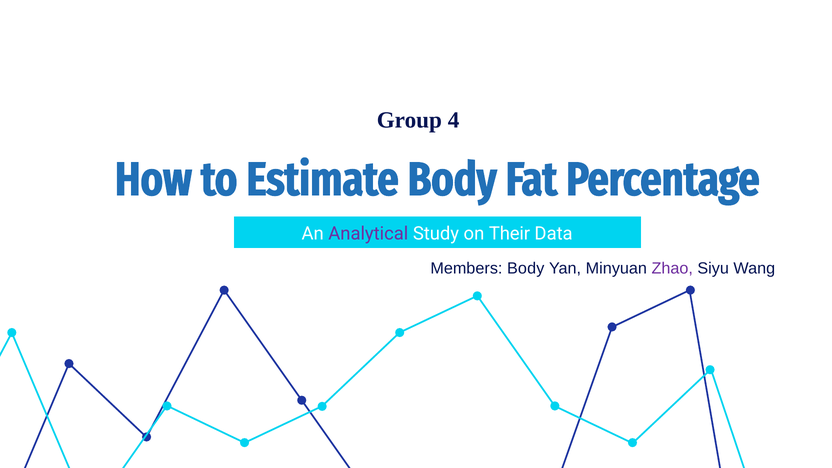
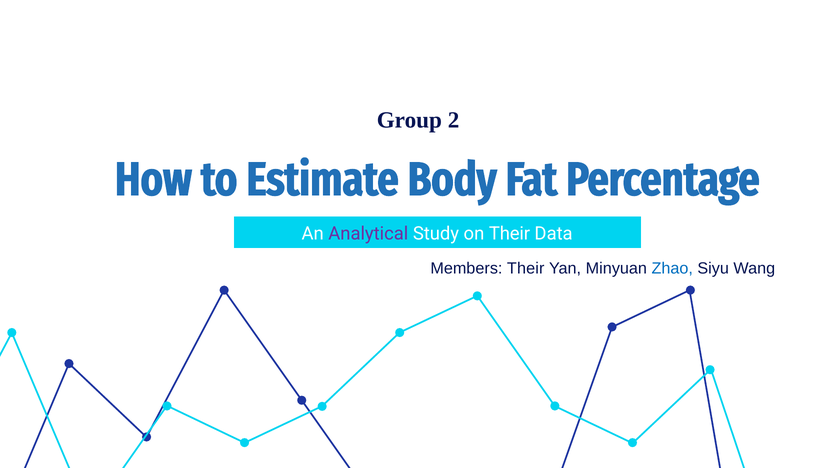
4: 4 -> 2 (454, 120)
Members Body: Body -> Their (526, 268)
Zhao colour: purple -> blue (672, 268)
